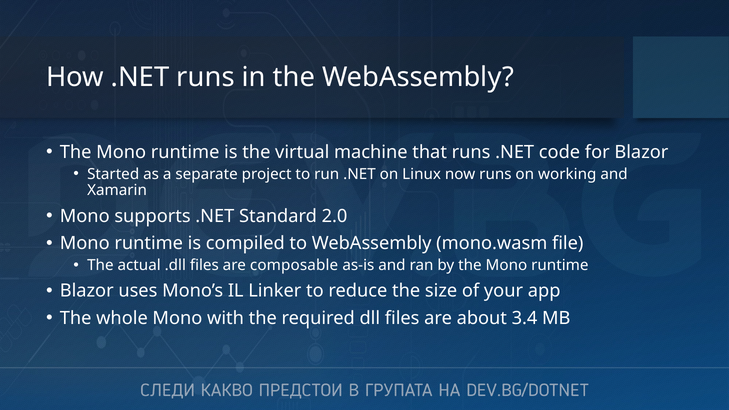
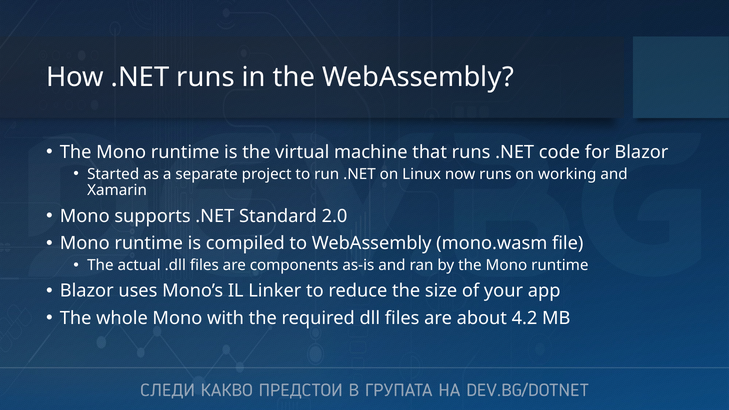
composable: composable -> components (294, 265)
3.4: 3.4 -> 4.2 (525, 318)
